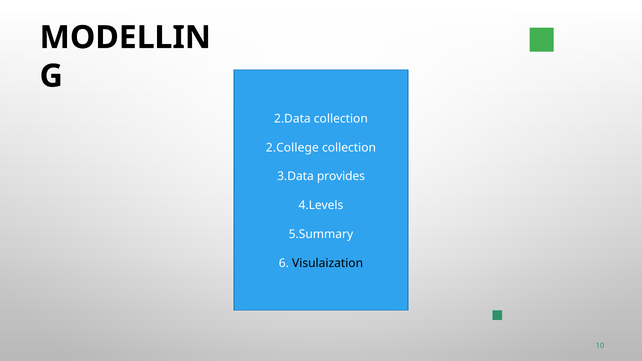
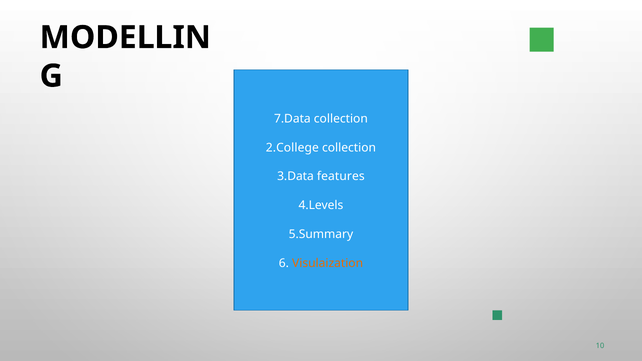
2.Data: 2.Data -> 7.Data (292, 119)
provides: provides -> features (341, 176)
Visulaization colour: black -> orange (328, 263)
